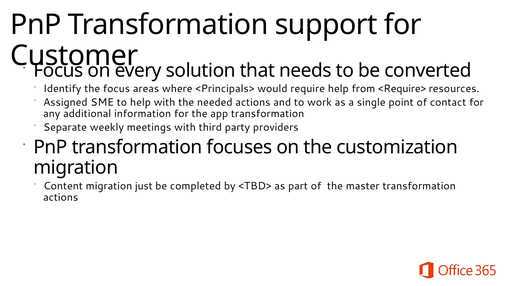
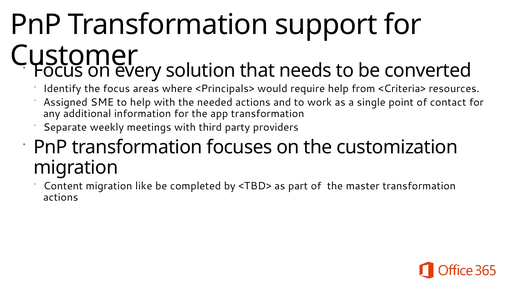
<Require>: <Require> -> <Criteria> (402, 89)
just: just -> like (144, 186)
